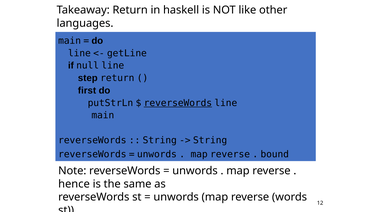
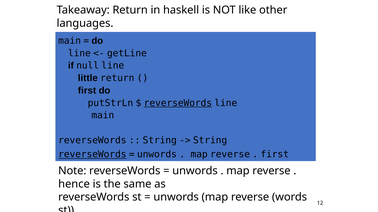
step: step -> little (88, 78)
reverseWords underline: none -> present (92, 155)
bound: bound -> first (275, 155)
